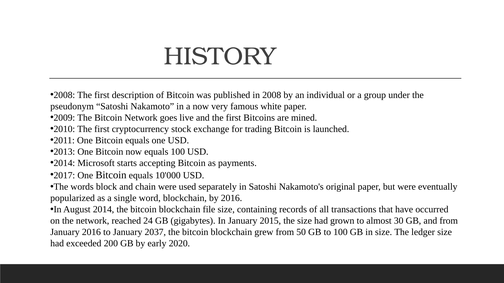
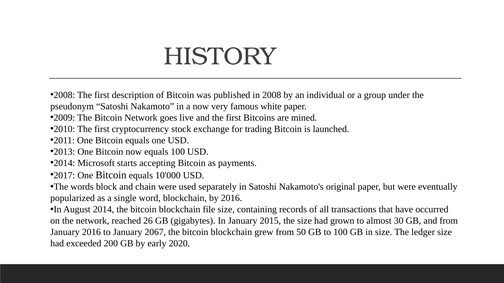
24: 24 -> 26 (148, 221)
2037: 2037 -> 2067 (155, 233)
